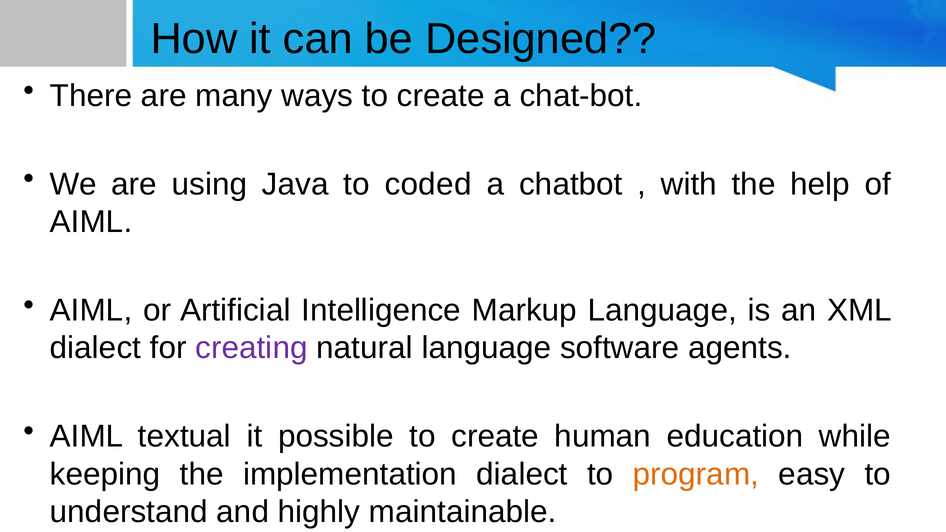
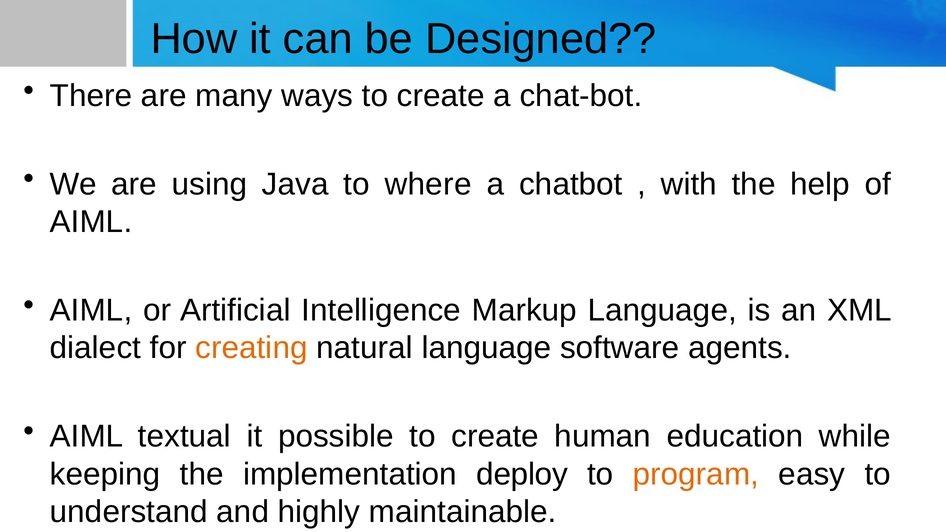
coded: coded -> where (428, 184)
creating colour: purple -> orange (251, 348)
implementation dialect: dialect -> deploy (522, 474)
